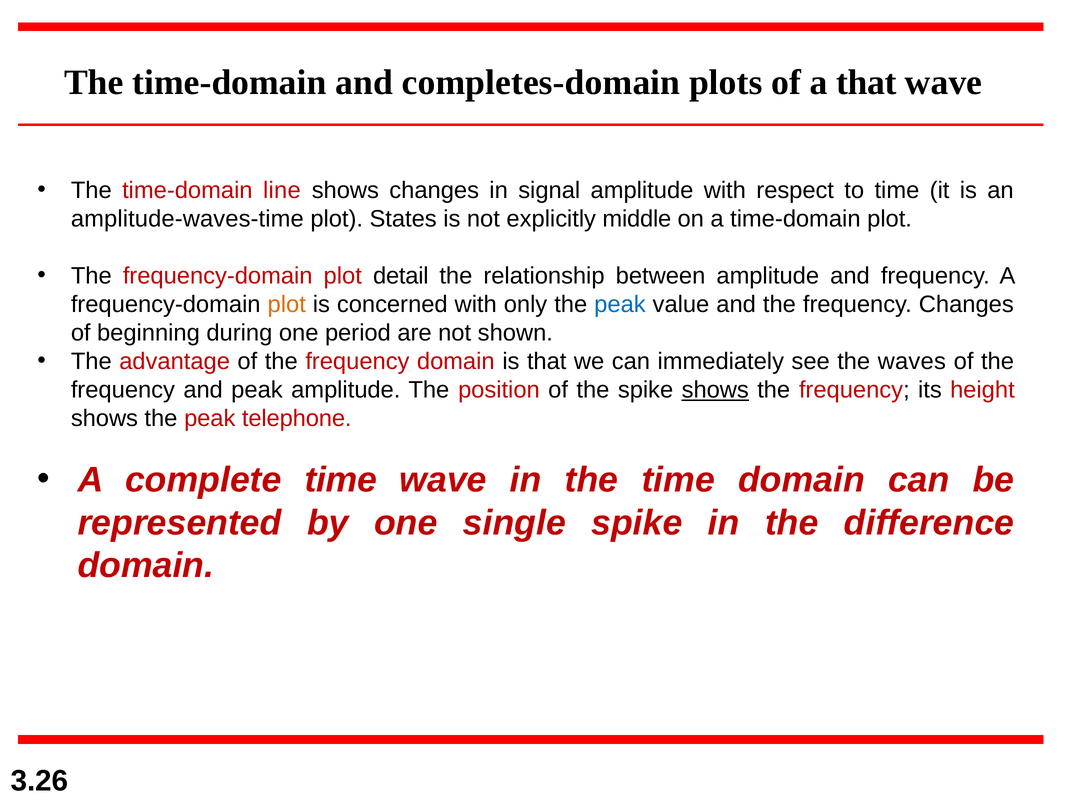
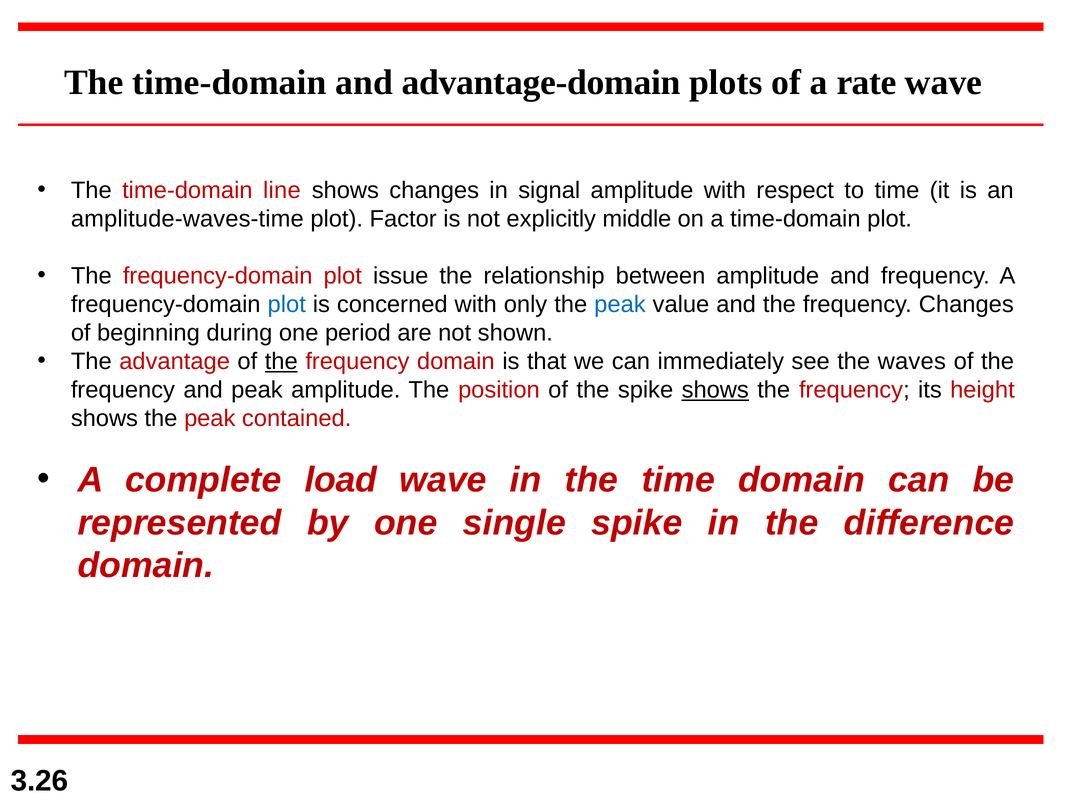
completes-domain: completes-domain -> advantage-domain (541, 83)
a that: that -> rate (867, 83)
States: States -> Factor (403, 219)
detail: detail -> issue (401, 276)
plot colour: orange -> blue (287, 305)
the underline: none -> present (281, 362)
telephone: telephone -> contained (297, 419)
complete time: time -> load (341, 480)
